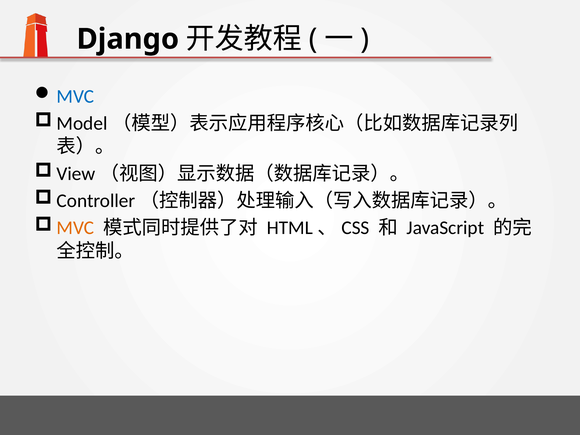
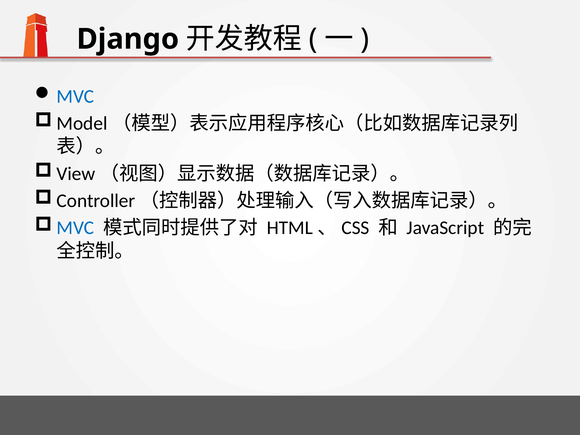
MVC colour: orange -> blue (75, 228)
